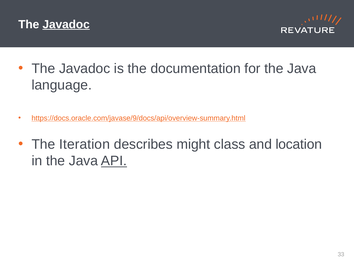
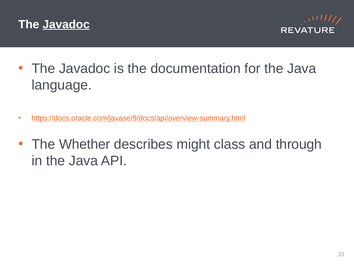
Iteration: Iteration -> Whether (85, 144)
location: location -> through (299, 144)
API underline: present -> none (114, 161)
